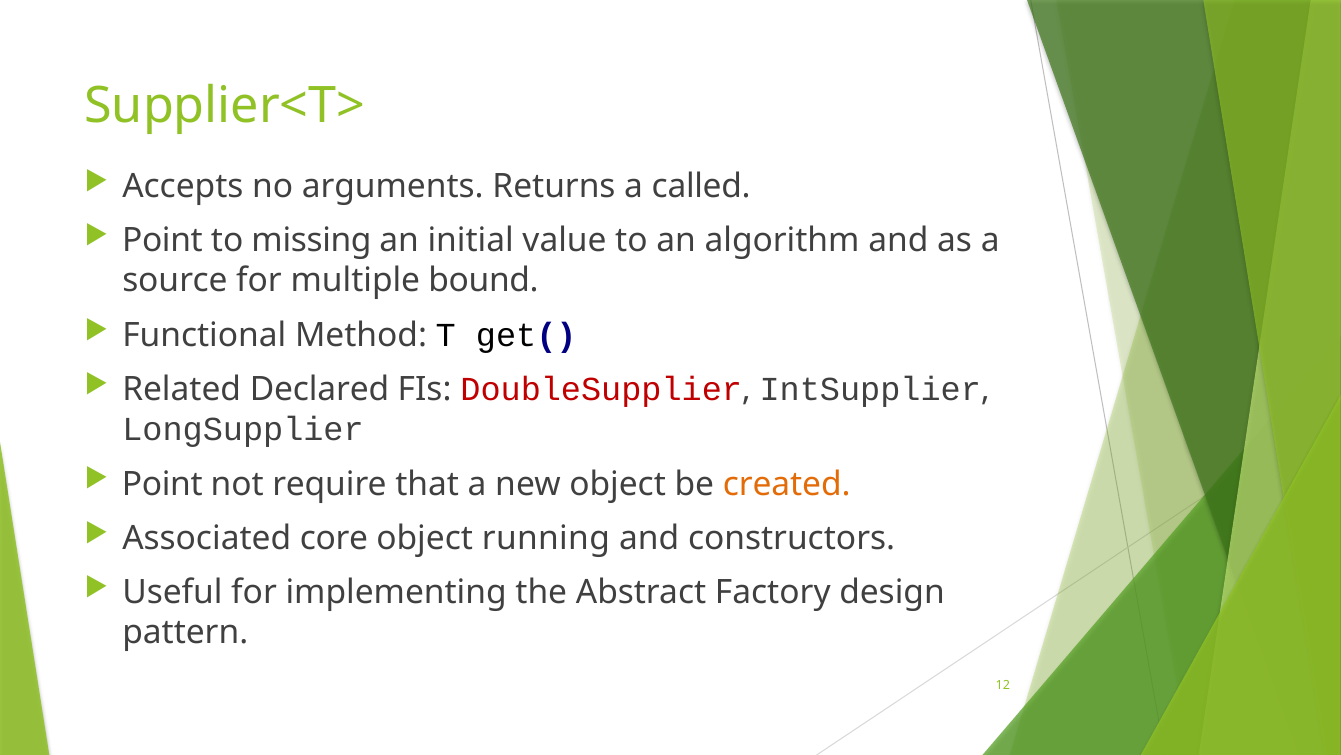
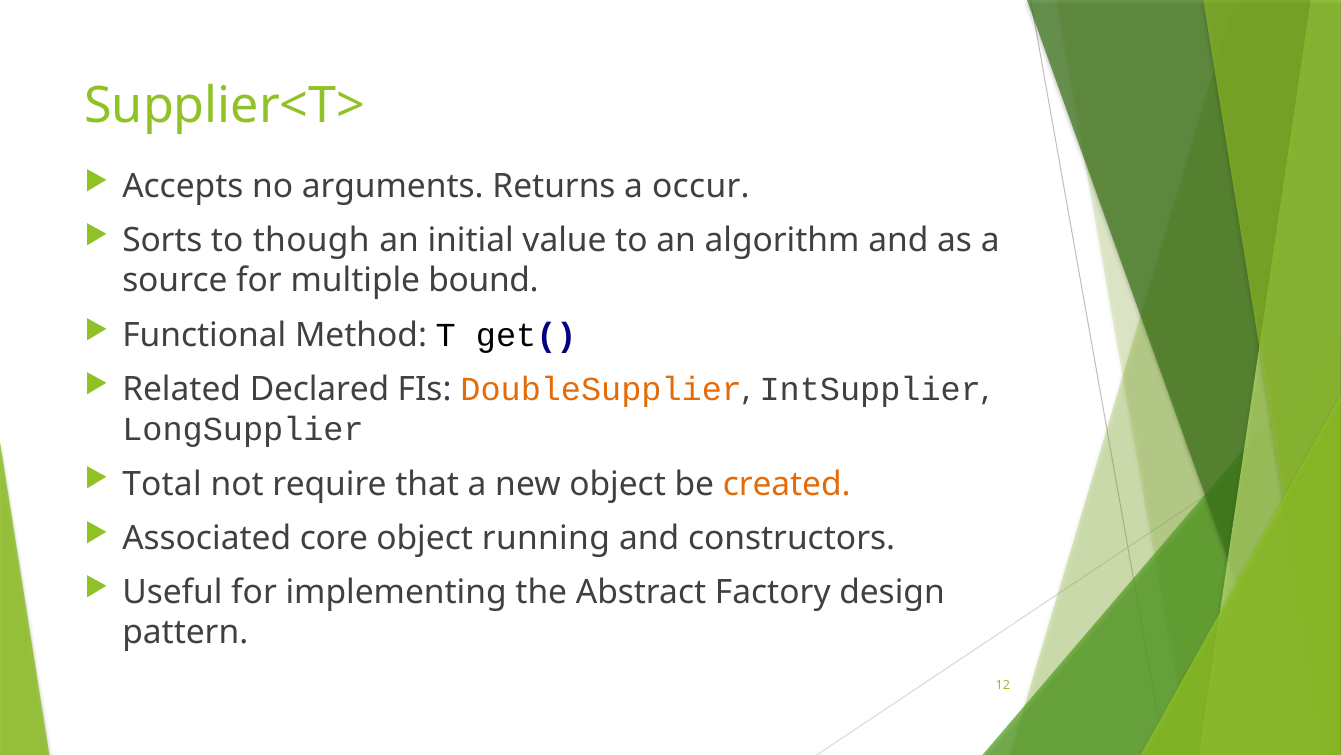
called: called -> occur (701, 186)
Point: Point -> Sorts (162, 240)
missing: missing -> though (311, 240)
DoubleSupplier colour: red -> orange (601, 389)
Point: Point -> Total (162, 483)
